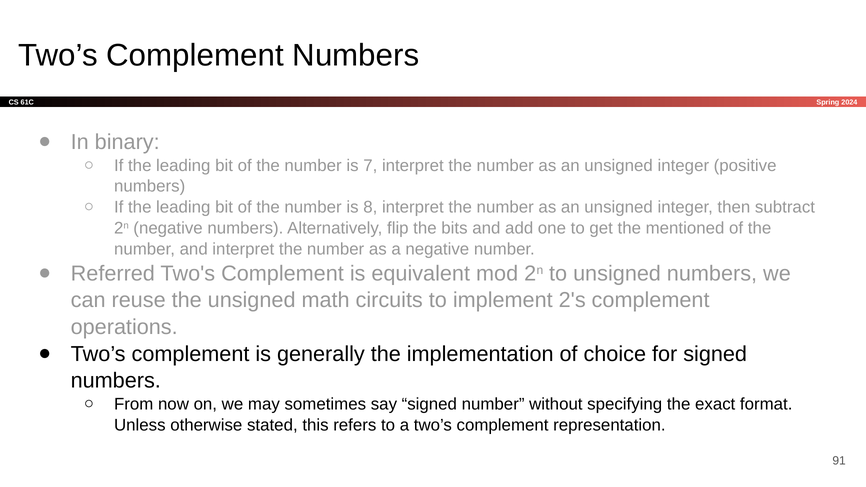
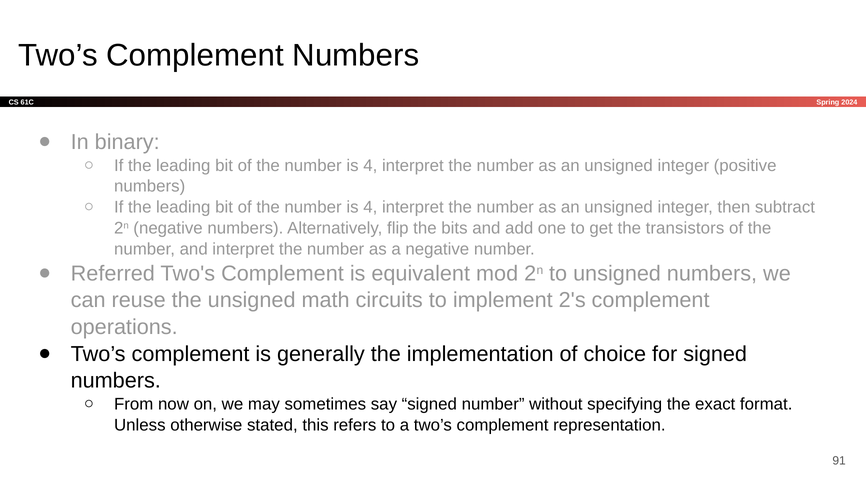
7: 7 -> 4 (370, 166)
8: 8 -> 4 (370, 207)
mentioned: mentioned -> transistors (685, 228)
